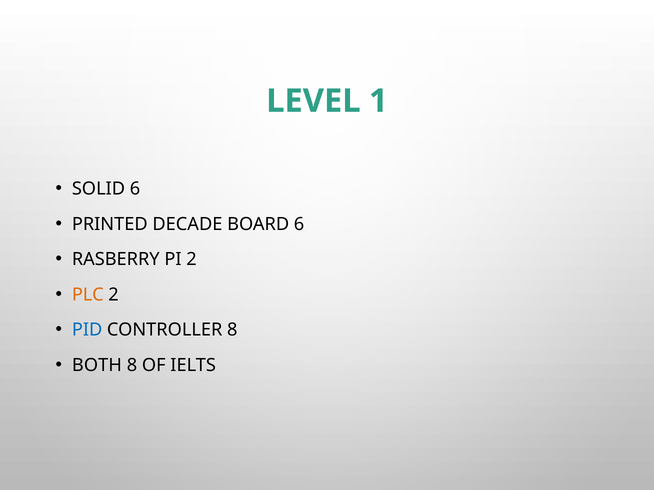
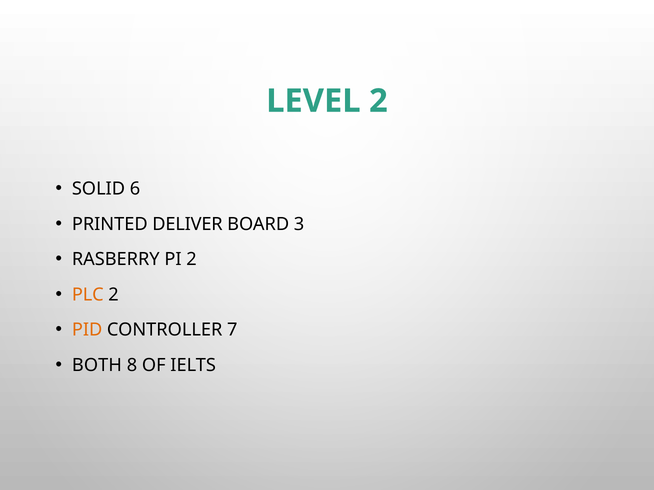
LEVEL 1: 1 -> 2 (378, 101)
DECADE: DECADE -> DELIVER (188, 224)
BOARD 6: 6 -> 3 (299, 224)
PID colour: blue -> orange (87, 330)
CONTROLLER 8: 8 -> 7 (232, 330)
